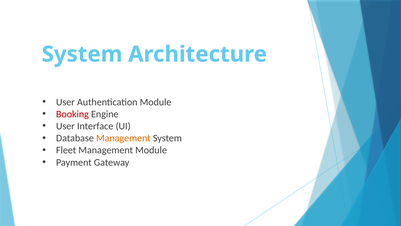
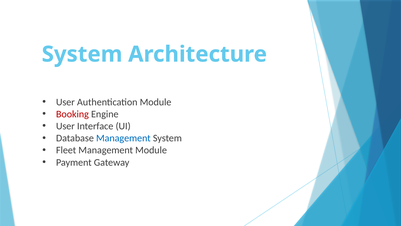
Management colour: orange -> blue (123, 138)
